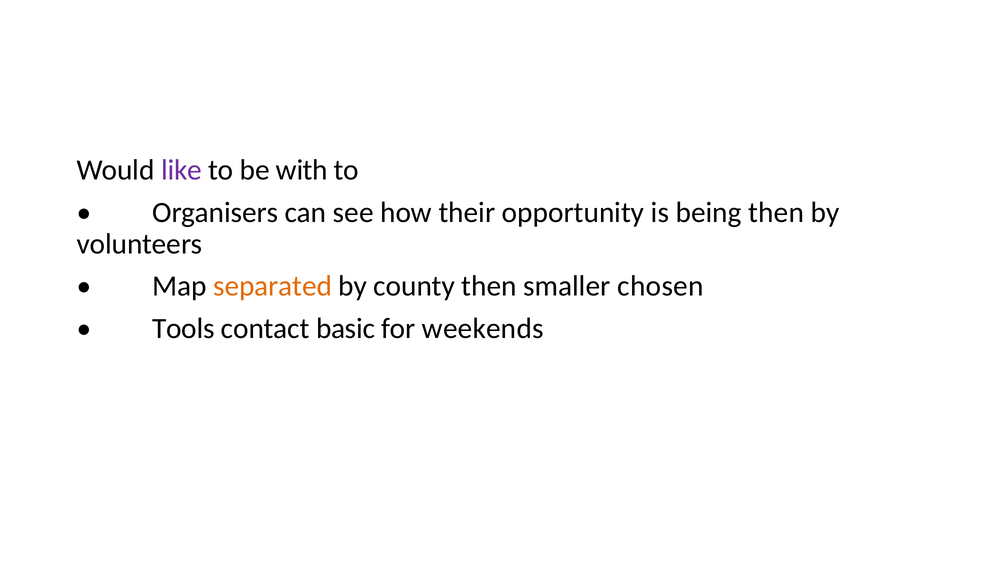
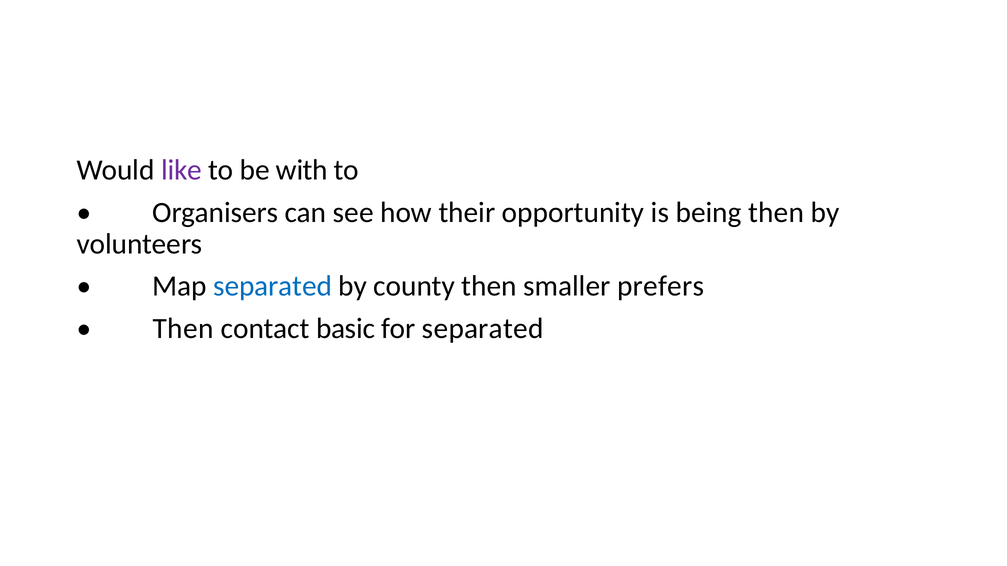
separated colour: orange -> blue (273, 286)
chosen: chosen -> prefers (661, 286)
Tools: Tools -> Then (183, 329)
for weekends: weekends -> separated (483, 329)
